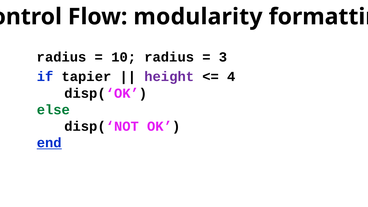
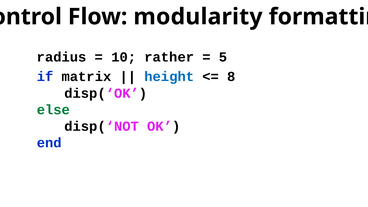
10 radius: radius -> rather (169, 57)
3: 3 -> 5 (223, 57)
tapier: tapier -> matrix (86, 77)
height colour: purple -> blue (169, 77)
4: 4 -> 8 (231, 77)
end underline: present -> none (49, 143)
